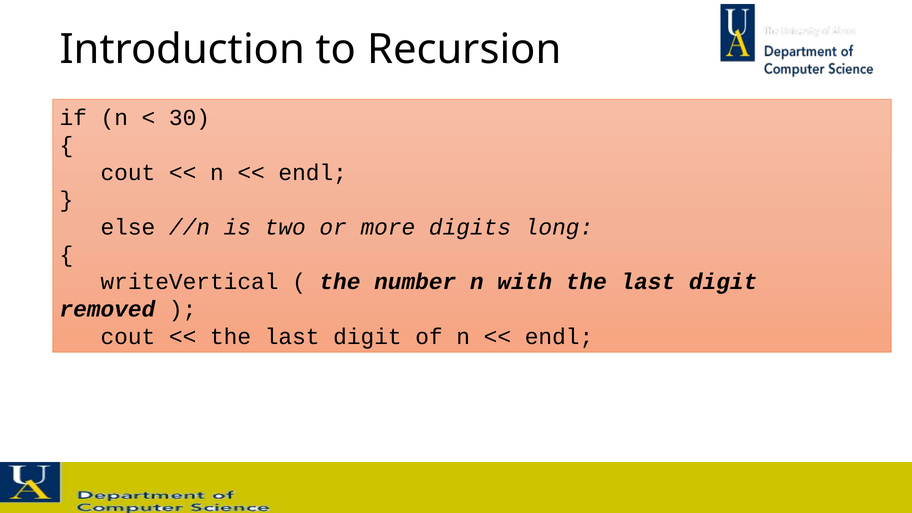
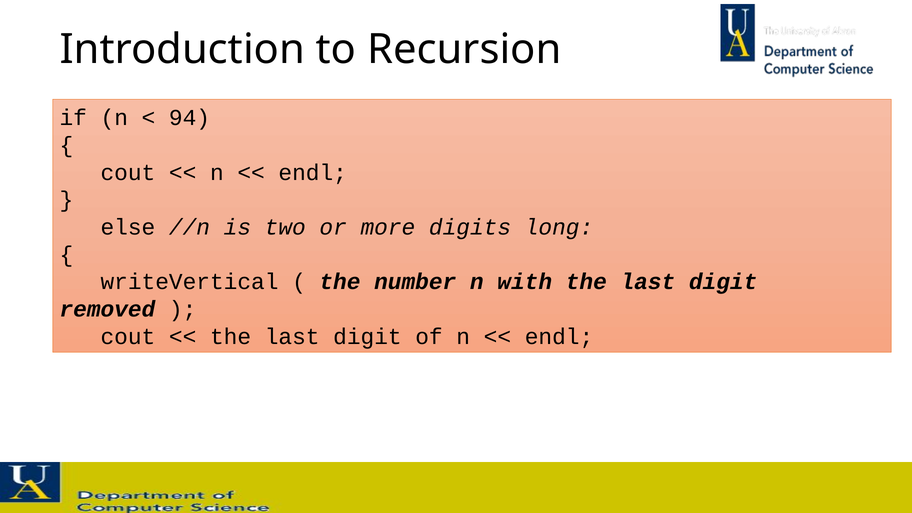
30: 30 -> 94 (190, 118)
